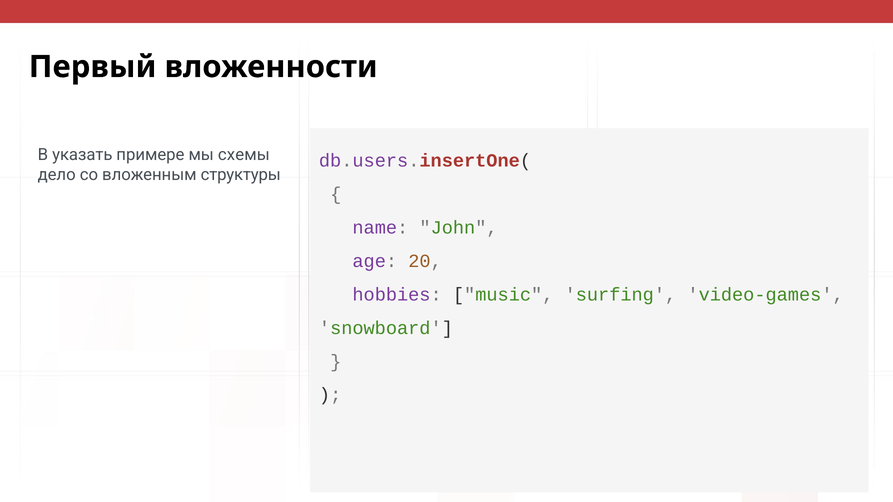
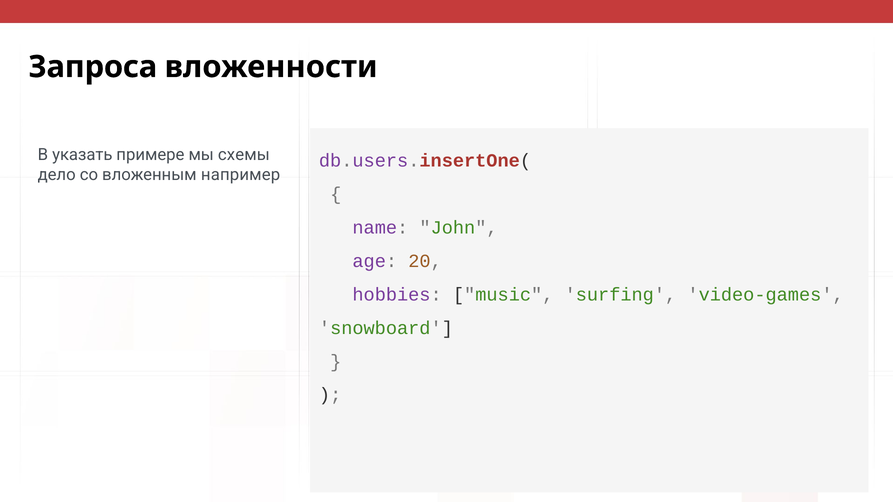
Первый: Первый -> Запроса (93, 67)
структуры: структуры -> например (241, 175)
